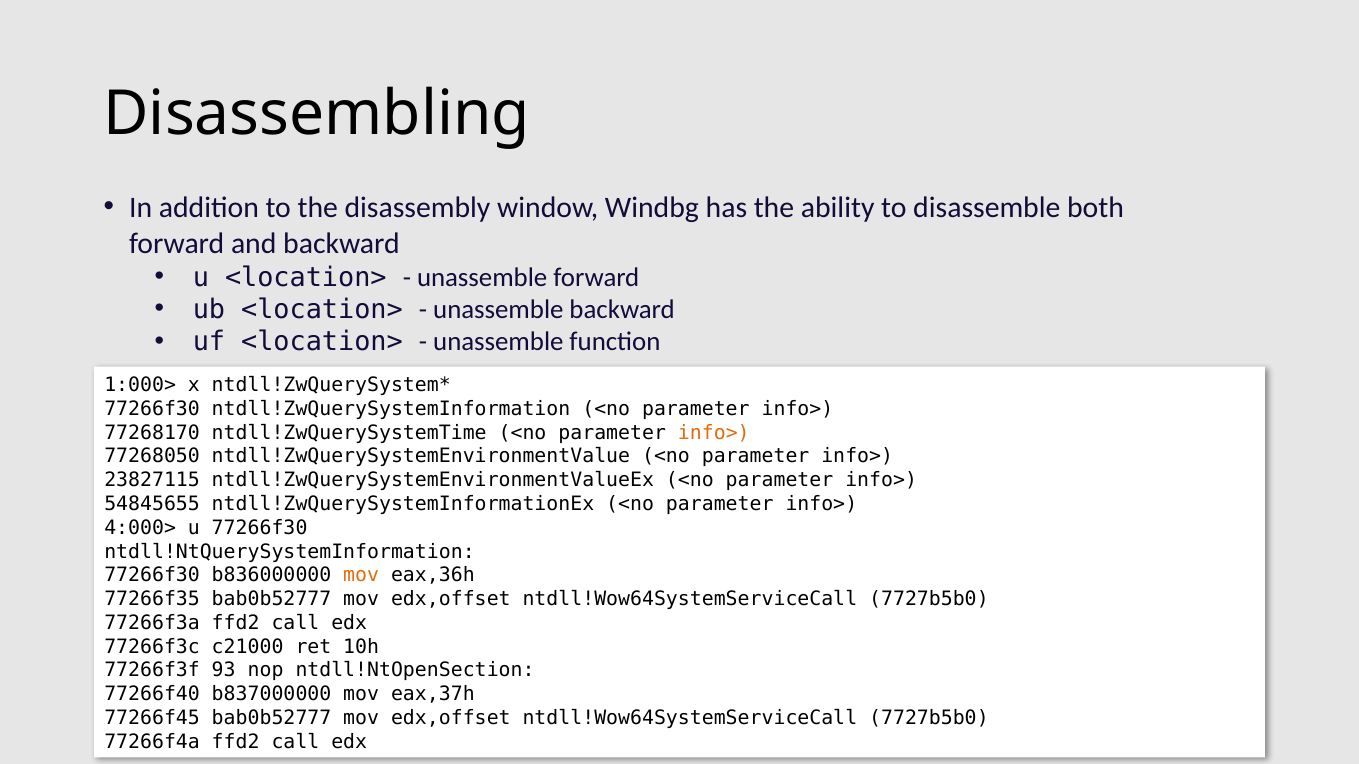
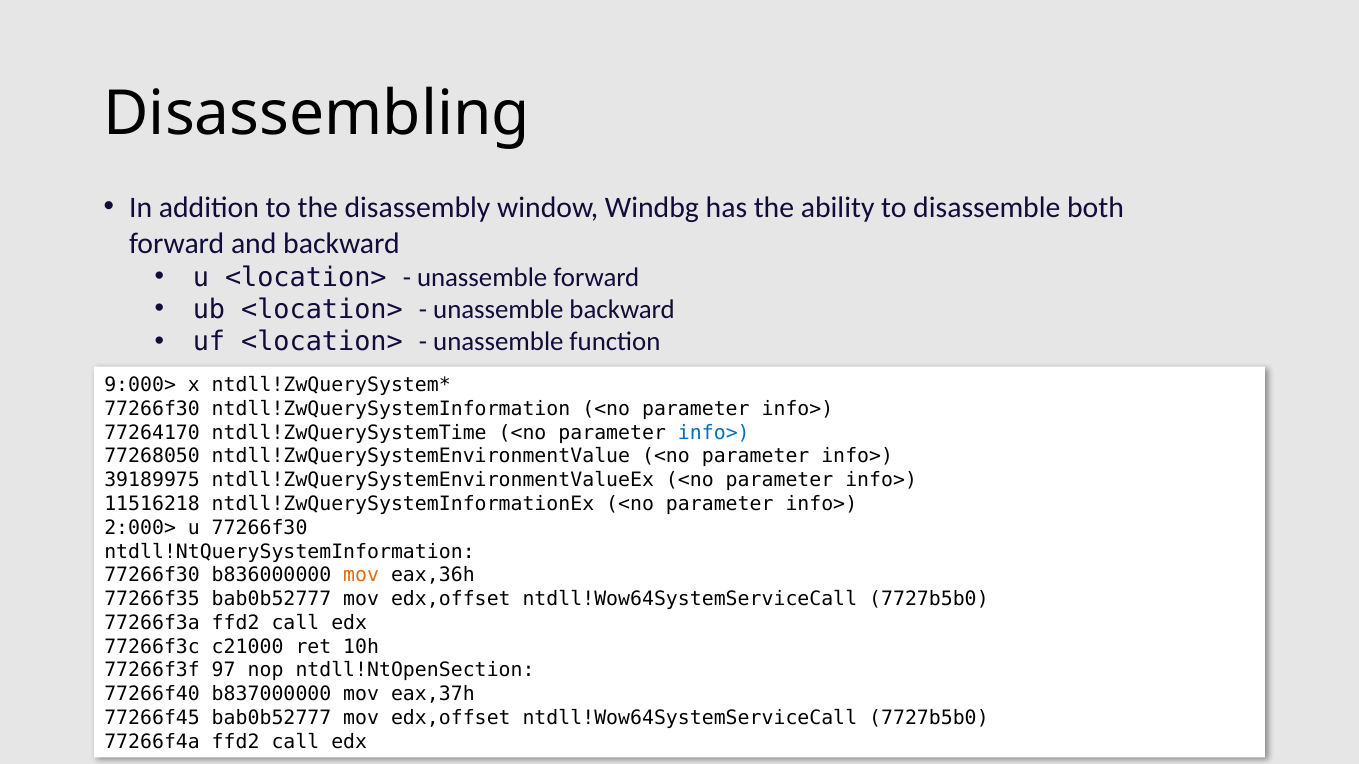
1:000>: 1:000> -> 9:000> (140, 385)
77268170: 77268170 -> 77264170 (152, 433)
info> colour: orange -> blue (714, 433)
23827115: 23827115 -> 39189975 (152, 480)
54845655: 54845655 -> 11516218 (152, 504)
4:000>: 4:000> -> 2:000> (140, 528)
93: 93 -> 97 (224, 671)
